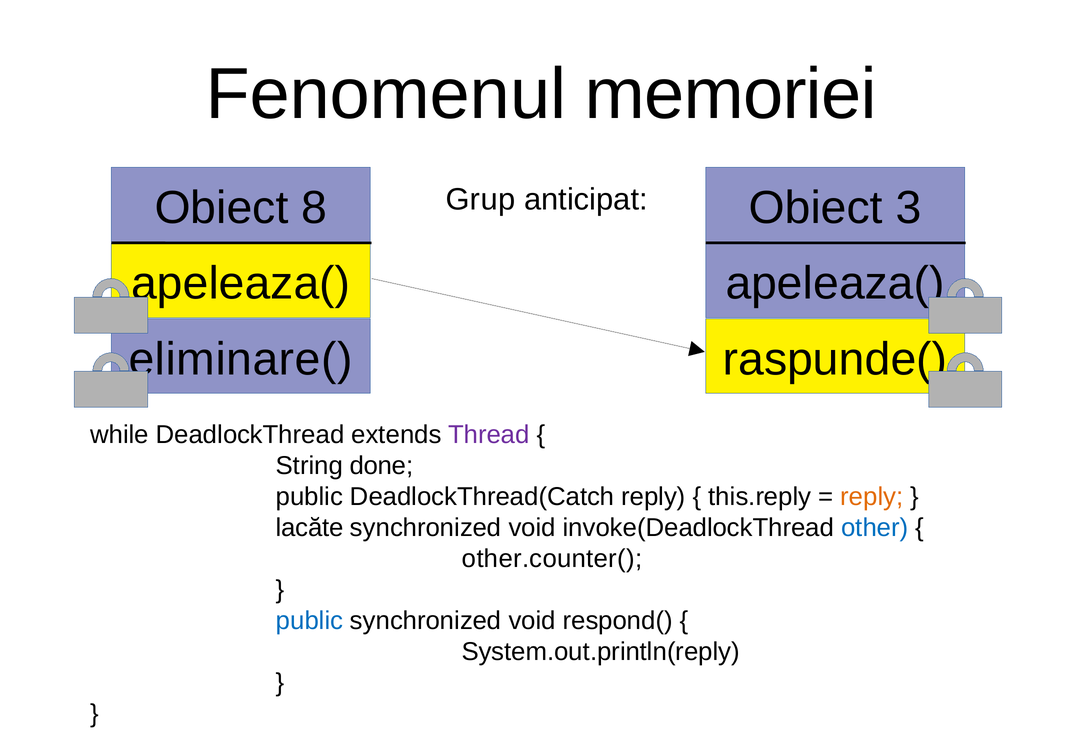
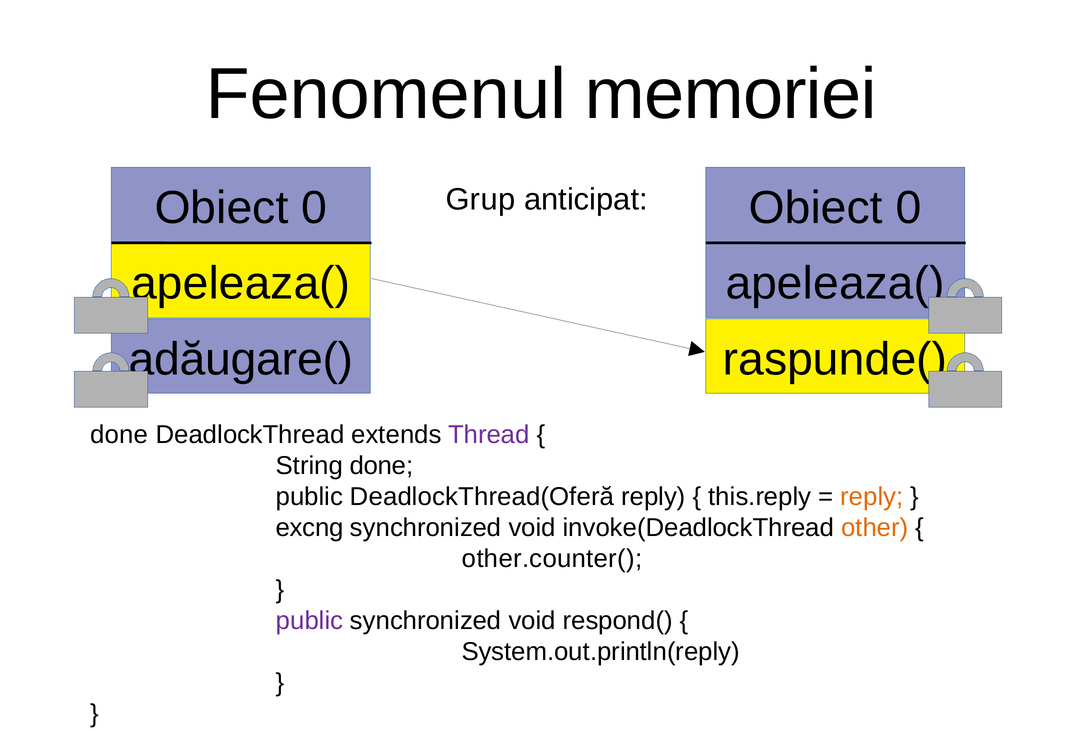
8: 8 -> 0 (314, 208)
3: 3 -> 0 (909, 208)
eliminare(: eliminare( -> adăugare( (241, 359)
while: while -> done (119, 435)
DeadlockThread(Catch: DeadlockThread(Catch -> DeadlockThread(Oferă (482, 497)
lacăte: lacăte -> excng (310, 528)
other colour: blue -> orange (875, 528)
public colour: blue -> purple (310, 621)
